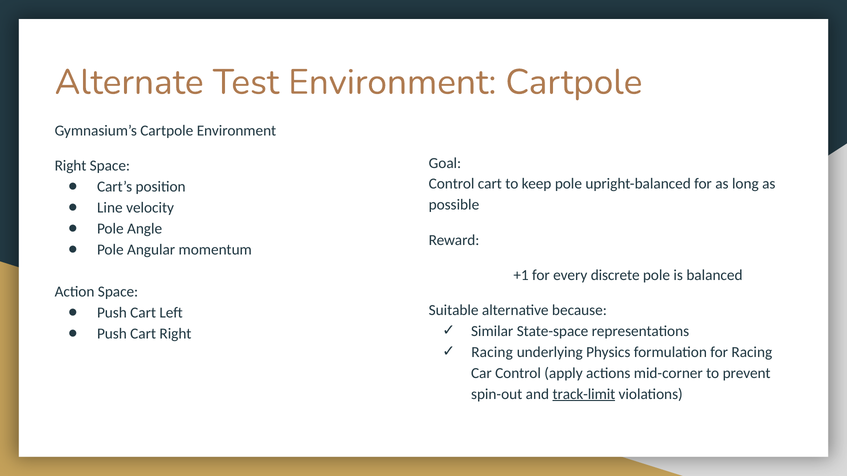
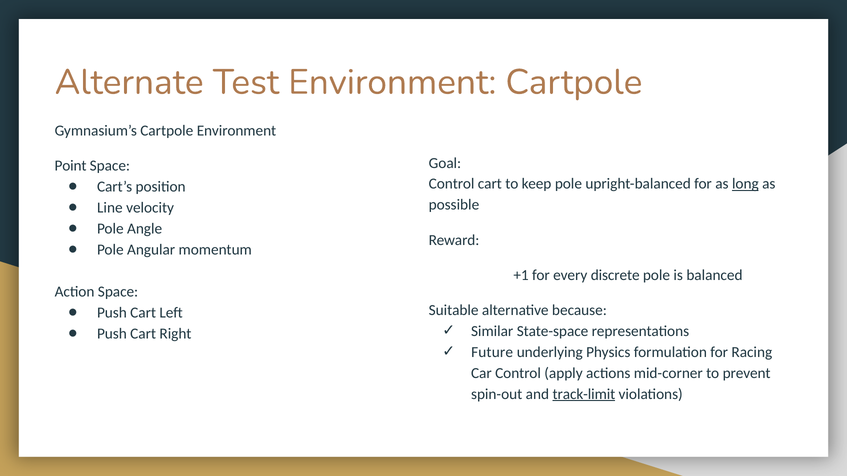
Right: Right -> Point (71, 166)
long underline: none -> present (745, 184)
Racing: Racing -> Future (492, 352)
